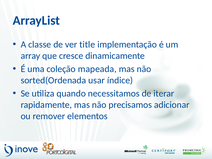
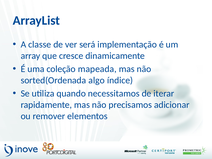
title: title -> será (87, 44)
usar: usar -> algo (97, 80)
